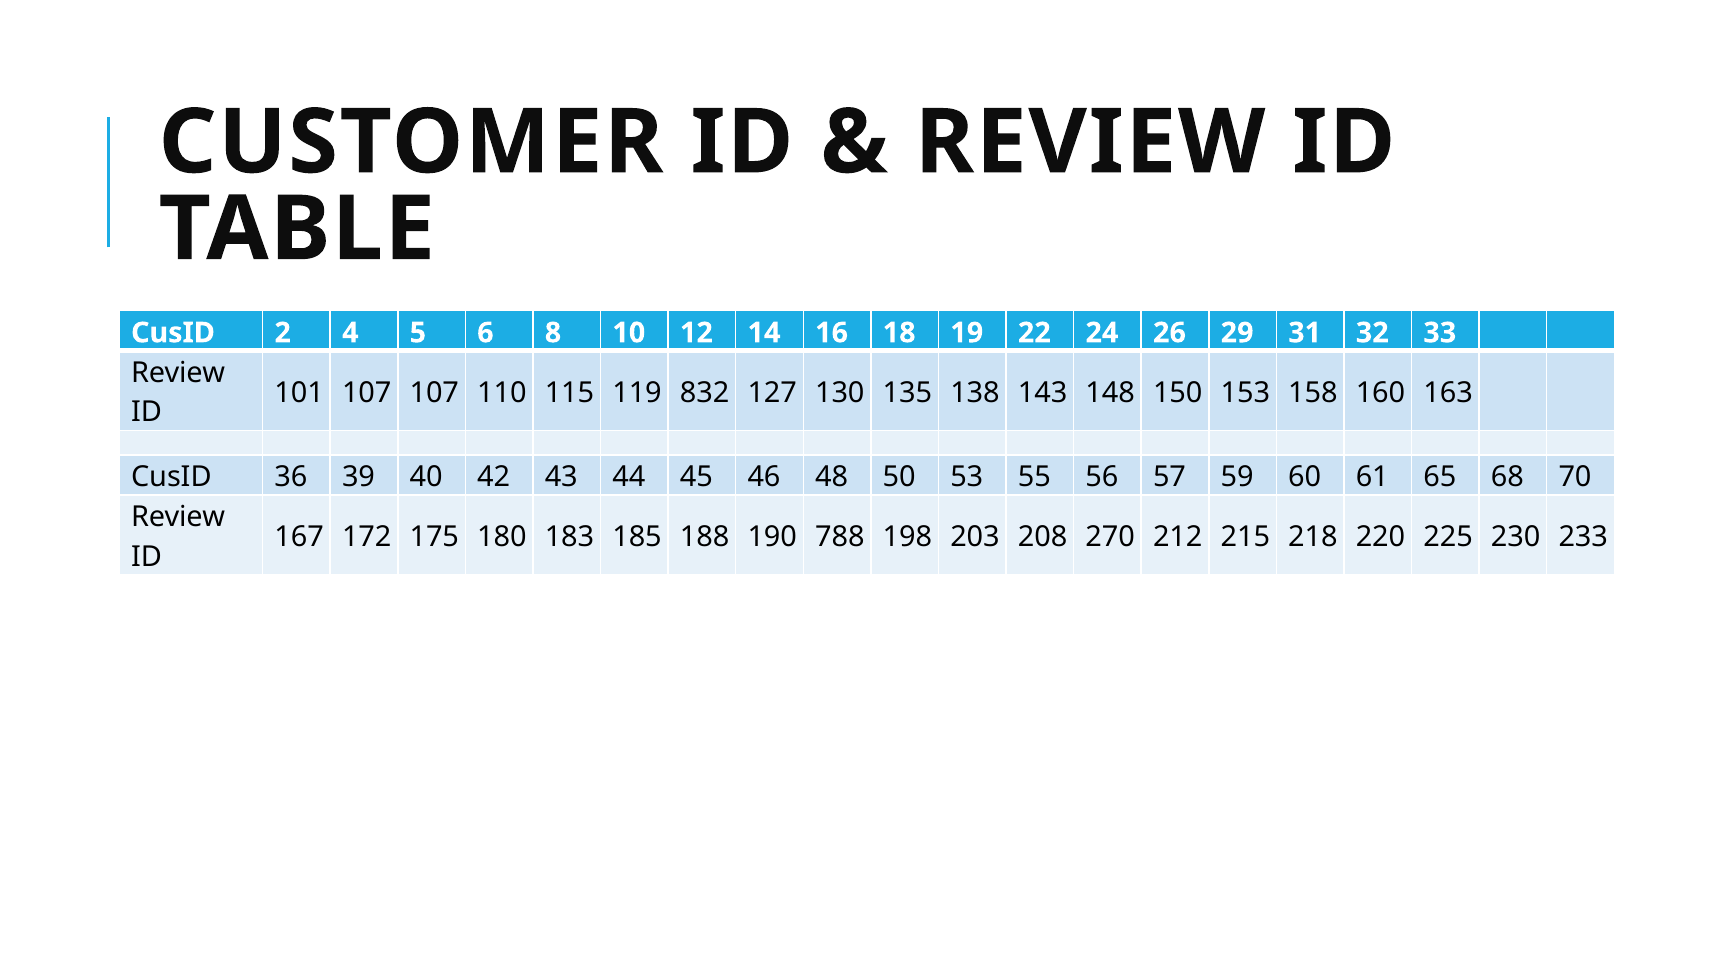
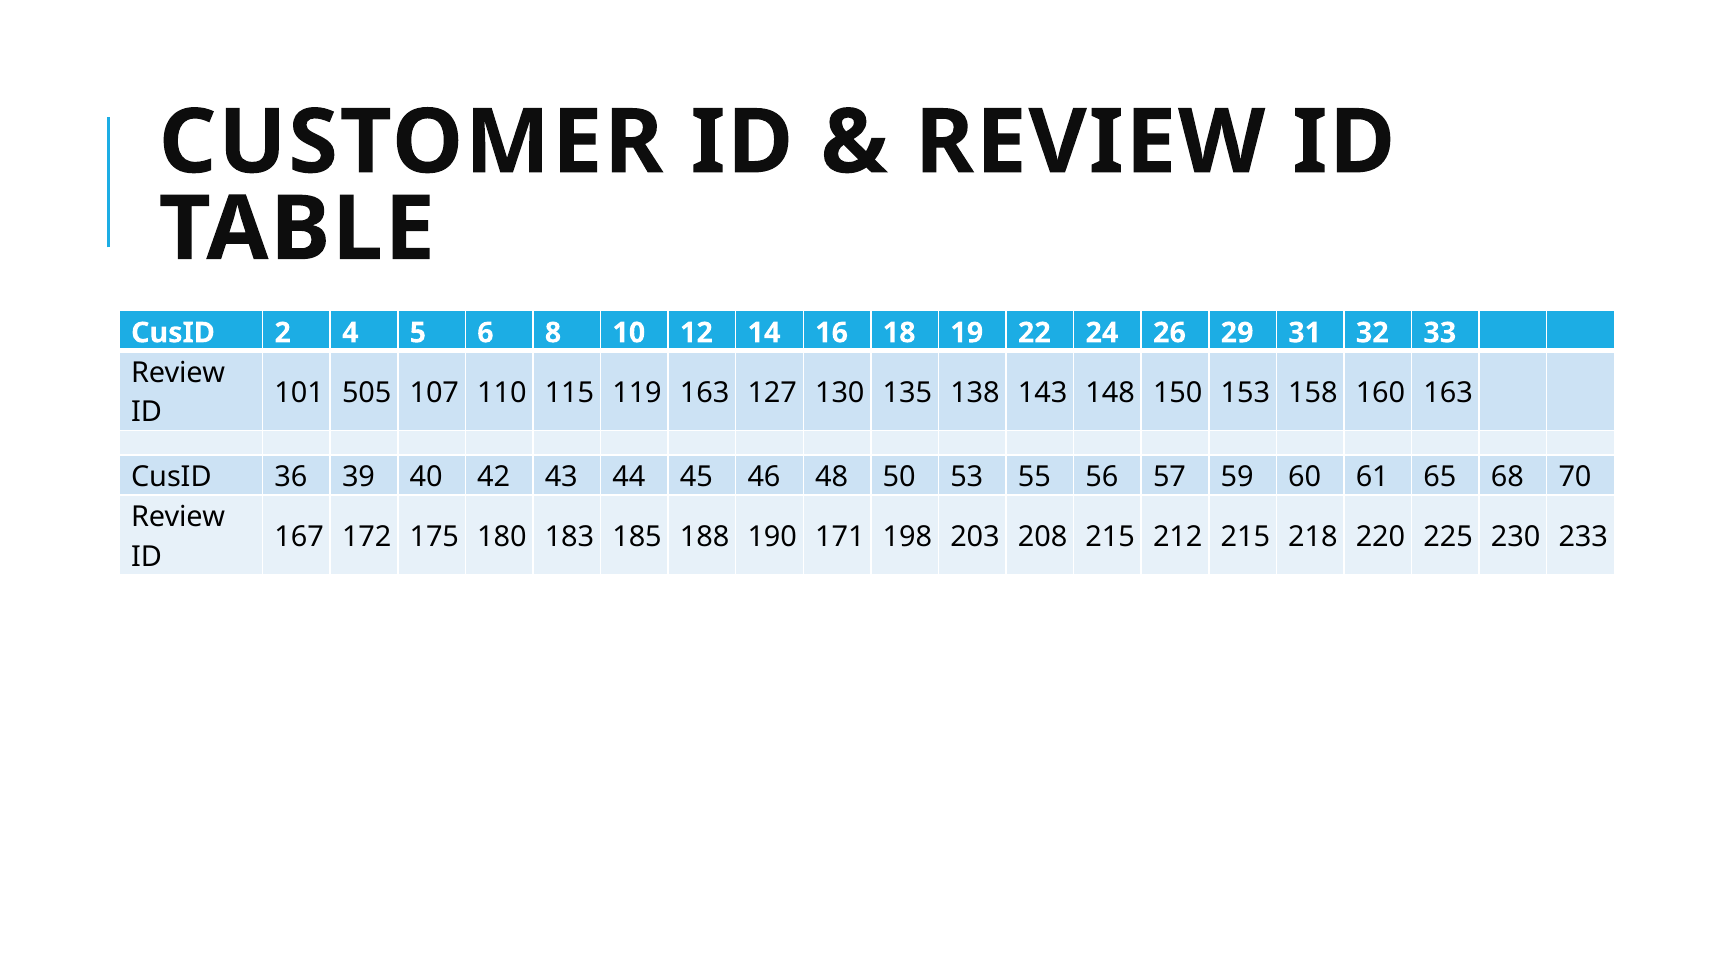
101 107: 107 -> 505 (367, 393)
119 832: 832 -> 163 (705, 393)
788: 788 -> 171 (840, 537)
208 270: 270 -> 215 (1110, 537)
